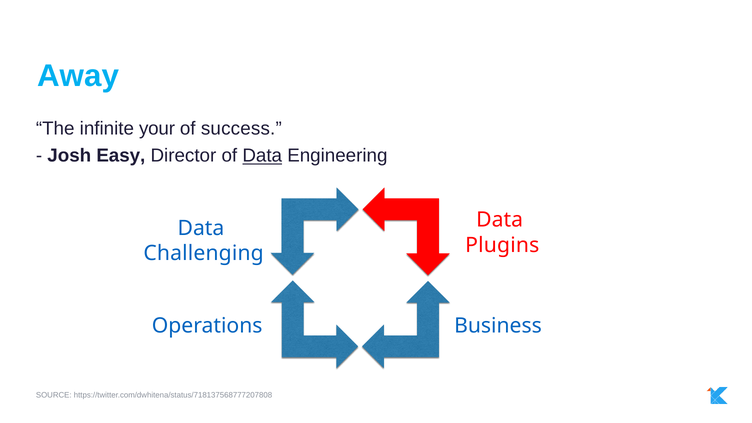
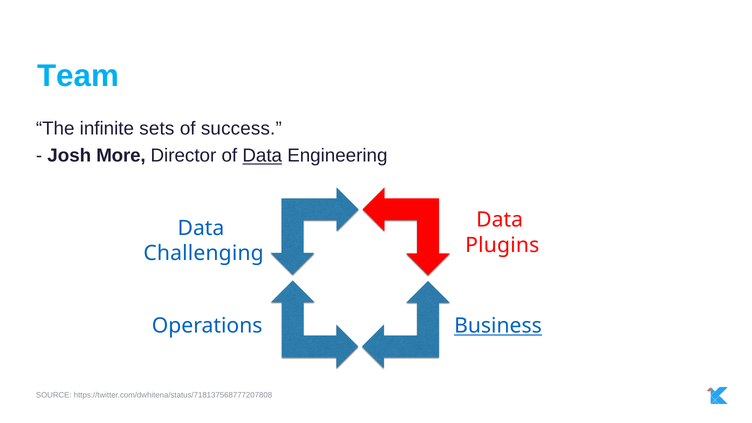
Away: Away -> Team (78, 76)
your: your -> sets (157, 129)
Easy: Easy -> More (121, 156)
Business underline: none -> present (498, 326)
